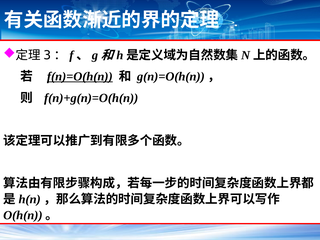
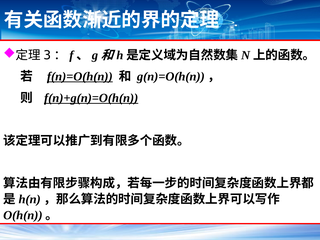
f(n)+g(n)=O(h(n underline: none -> present (91, 98)
